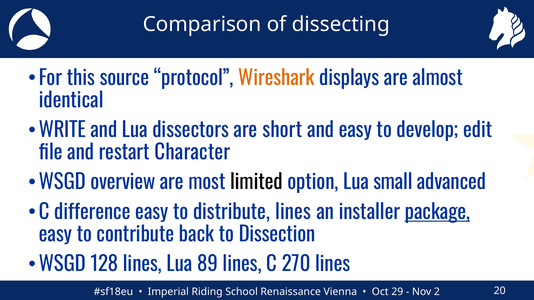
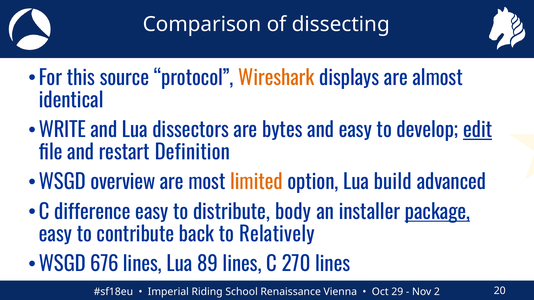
short: short -> bytes (282, 130)
edit underline: none -> present (478, 130)
Character: Character -> Definition (192, 153)
limited colour: black -> orange (256, 183)
small: small -> build (393, 183)
distribute lines: lines -> body (293, 212)
Dissection: Dissection -> Relatively (277, 235)
128: 128 -> 676 (104, 265)
